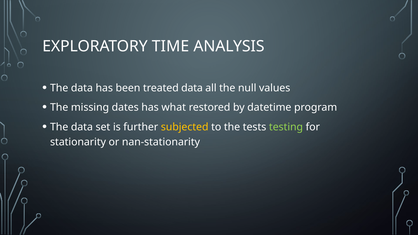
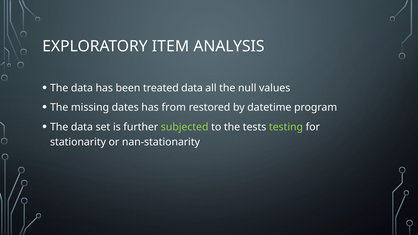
TIME: TIME -> ITEM (170, 46)
what: what -> from (174, 108)
subjected colour: yellow -> light green (185, 127)
